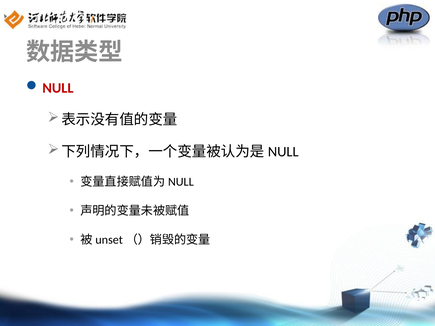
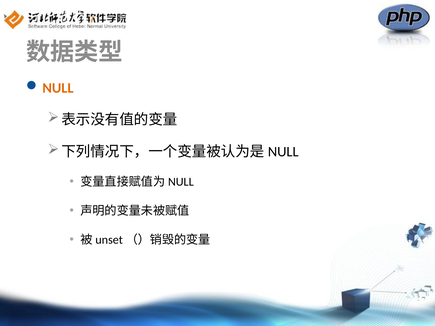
NULL colour: red -> orange (58, 88)
